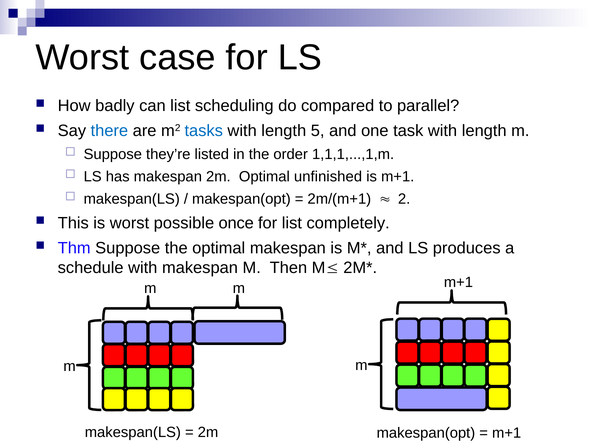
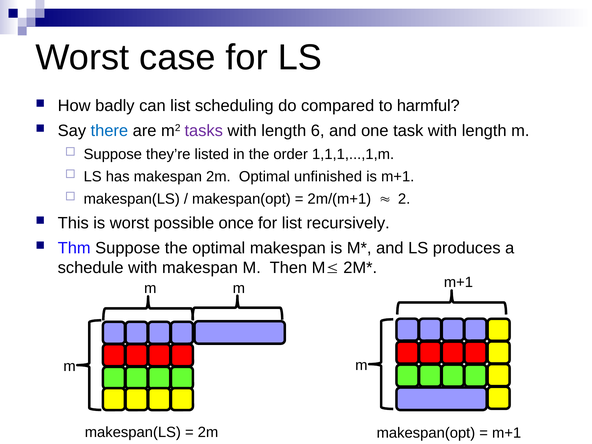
parallel: parallel -> harmful (428, 106)
tasks colour: blue -> purple (204, 131)
5: 5 -> 6 (318, 131)
completely: completely -> recursively (348, 223)
